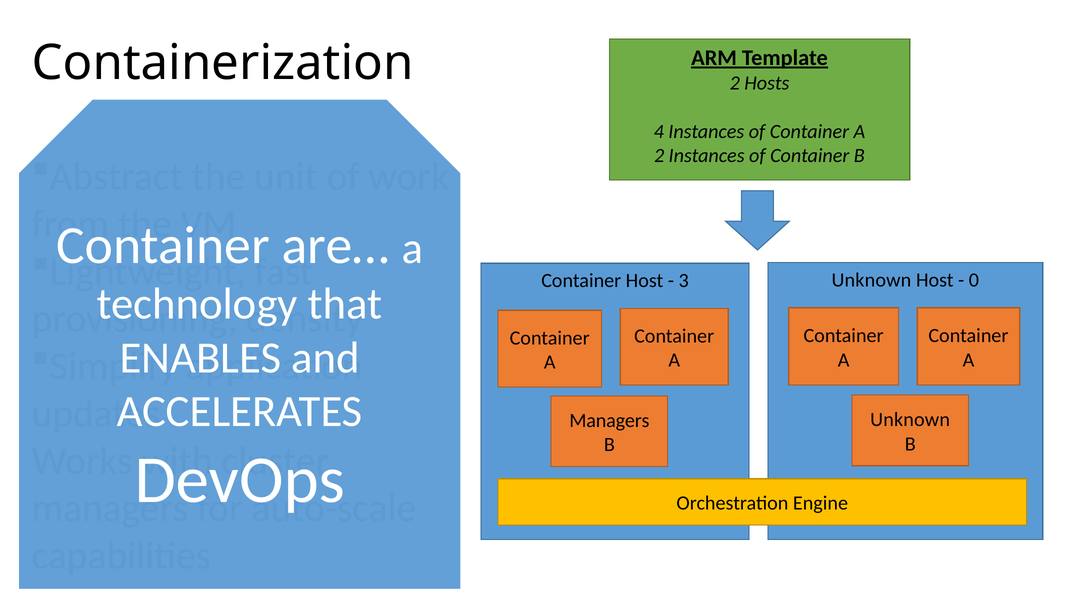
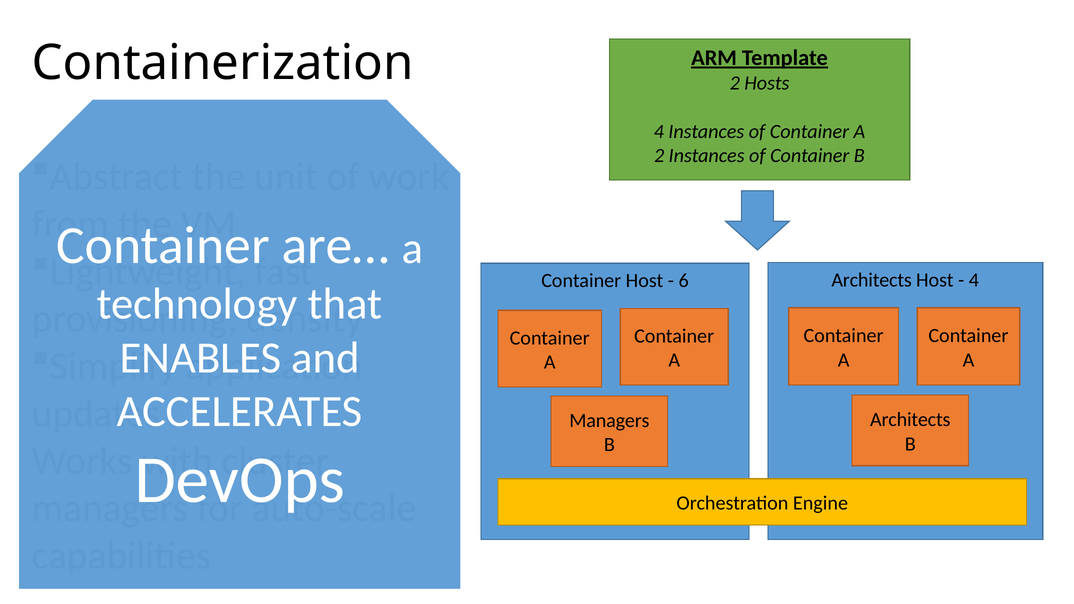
Unknown: Unknown -> Architects (872, 280)
0: 0 -> 4 (974, 280)
3: 3 -> 6 (684, 281)
Unknown: Unknown -> Architects (910, 420)
